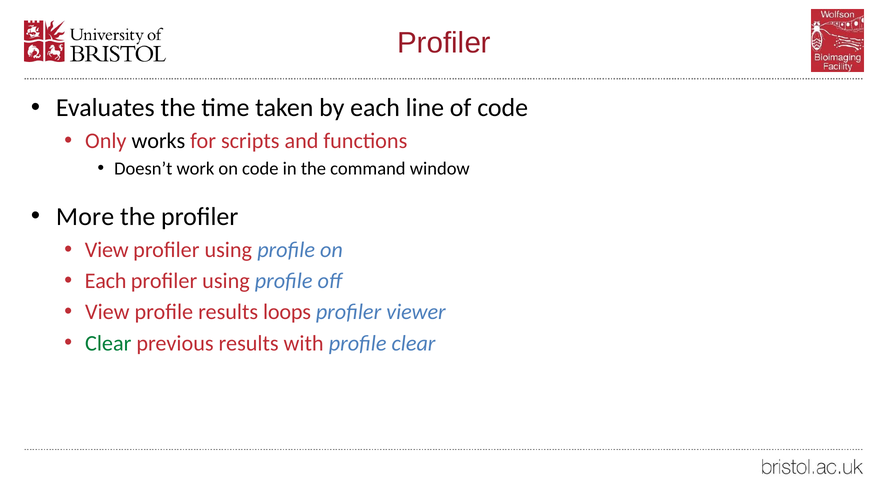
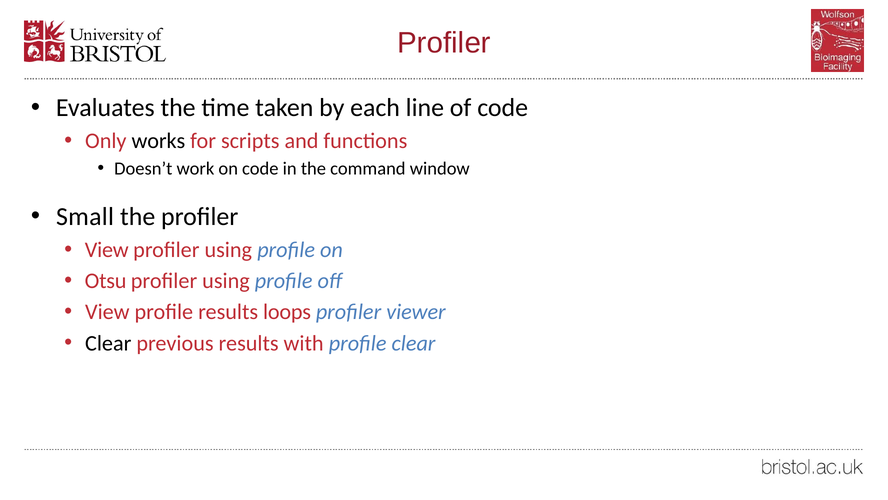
More: More -> Small (85, 217)
Each: Each -> Otsu (106, 281)
Clear colour: green -> black (108, 343)
